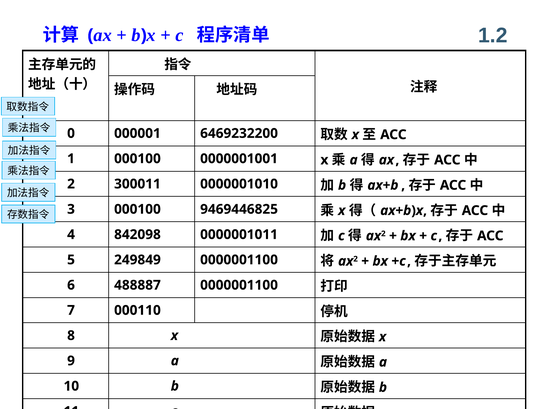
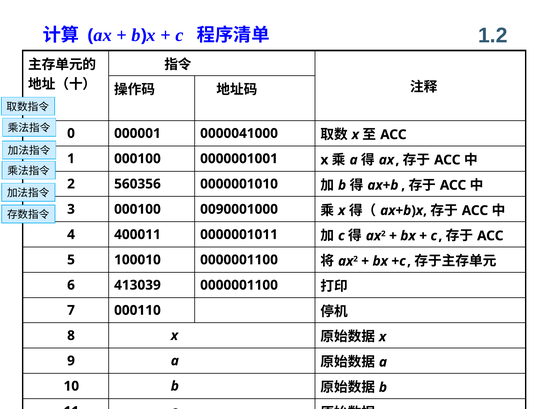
6469232200: 6469232200 -> 0000041000 (239, 133)
300011: 300011 -> 560356 (137, 184)
9469446825: 9469446825 -> 0090001000 (239, 209)
842098: 842098 -> 400011 (137, 234)
249849: 249849 -> 100010 (137, 260)
488887: 488887 -> 413039 (137, 285)
